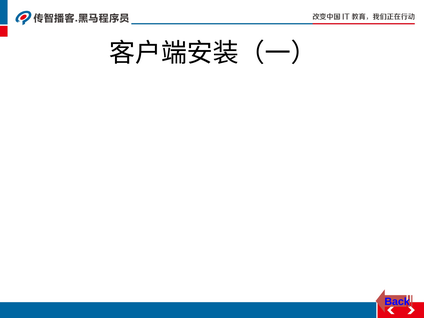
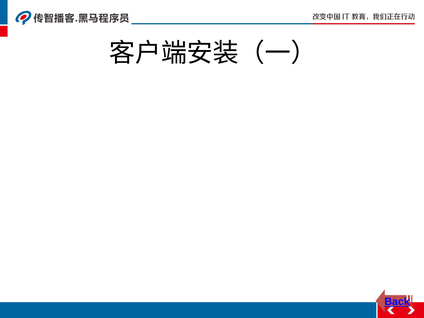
Back underline: none -> present (397, 302)
